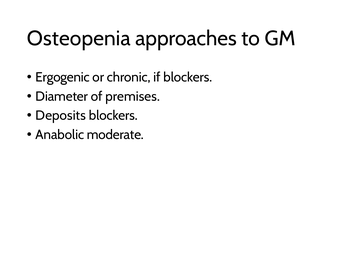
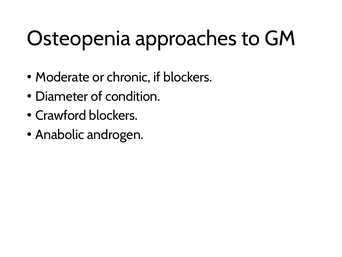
Ergogenic: Ergogenic -> Moderate (63, 77)
premises: premises -> condition (133, 96)
Deposits: Deposits -> Crawford (61, 115)
moderate: moderate -> androgen (115, 134)
